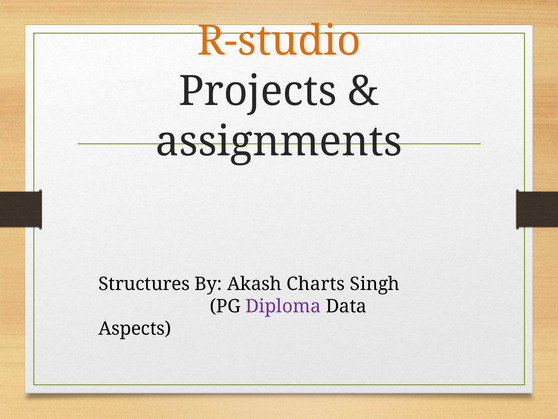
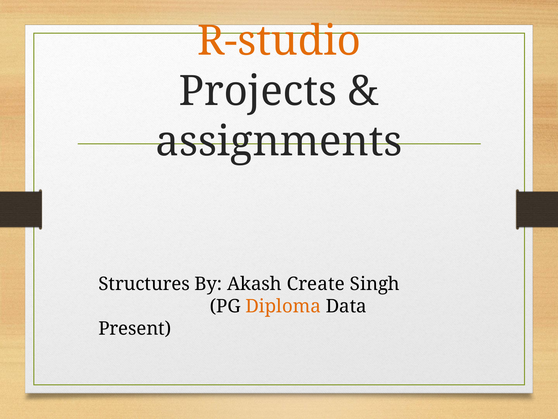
Charts: Charts -> Create (316, 284)
Diploma colour: purple -> orange (283, 306)
Aspects: Aspects -> Present (135, 328)
